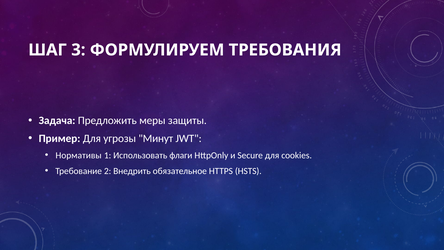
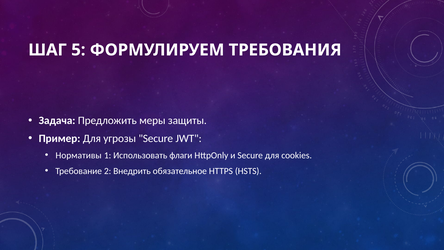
3: 3 -> 5 (78, 50)
угрозы Минут: Минут -> Secure (156, 138)
